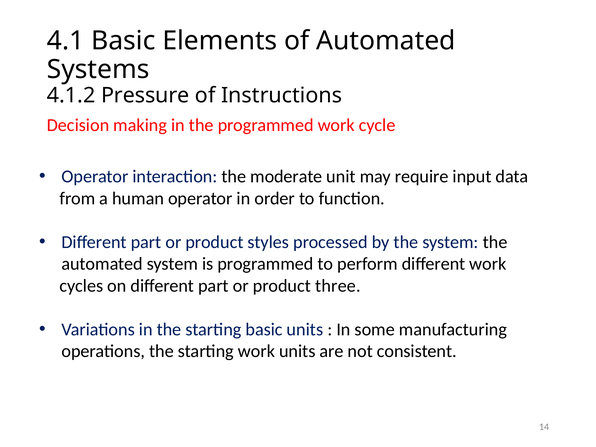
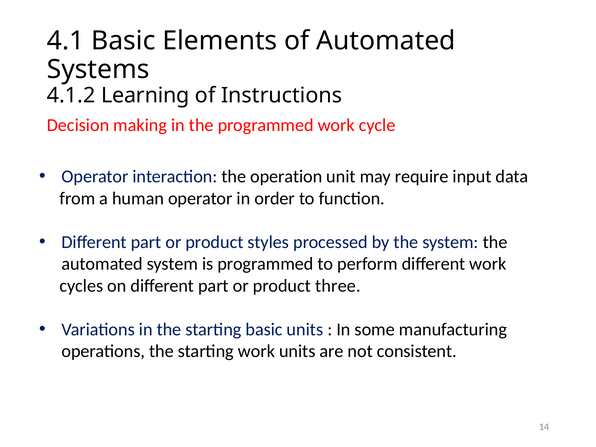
Pressure: Pressure -> Learning (145, 95)
moderate: moderate -> operation (286, 176)
